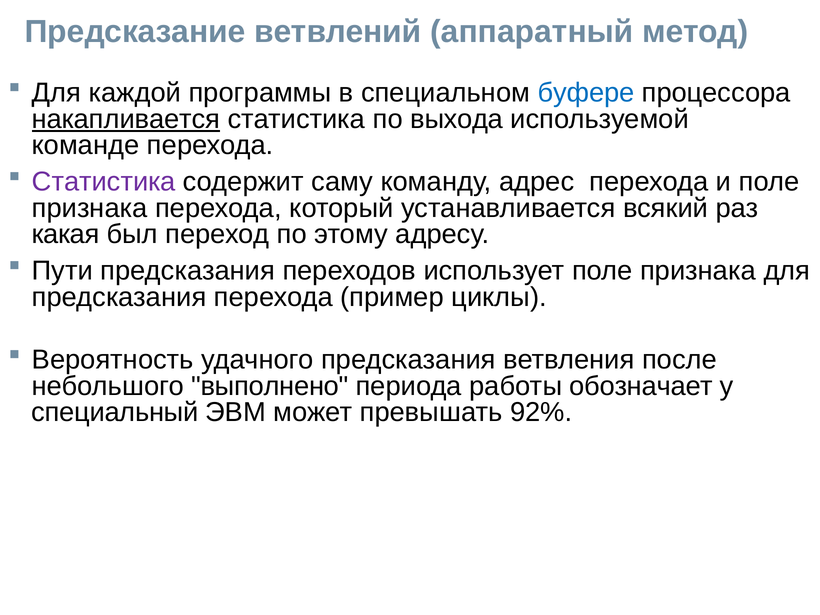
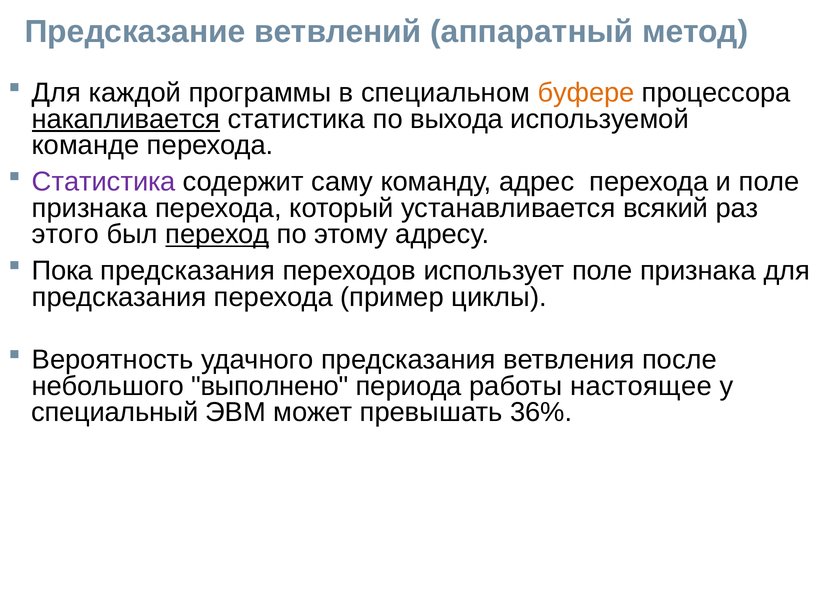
буфере colour: blue -> orange (586, 93)
какая: какая -> этого (65, 234)
переход underline: none -> present (217, 234)
Пути: Пути -> Пока (62, 271)
обозначает: обозначает -> настоящее (641, 386)
92%: 92% -> 36% (541, 412)
